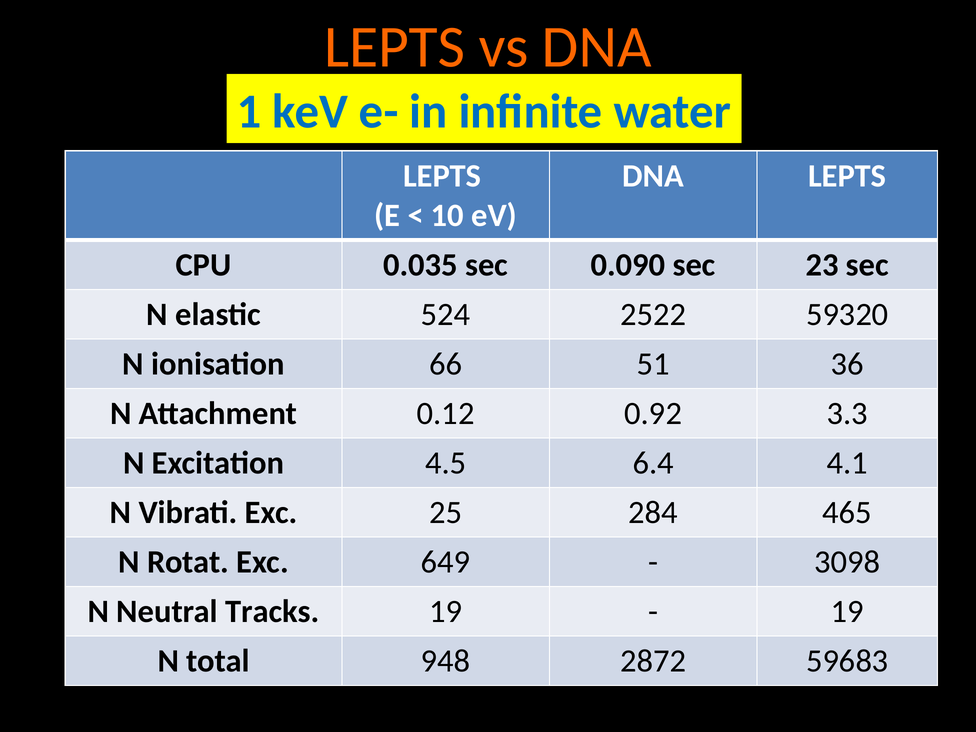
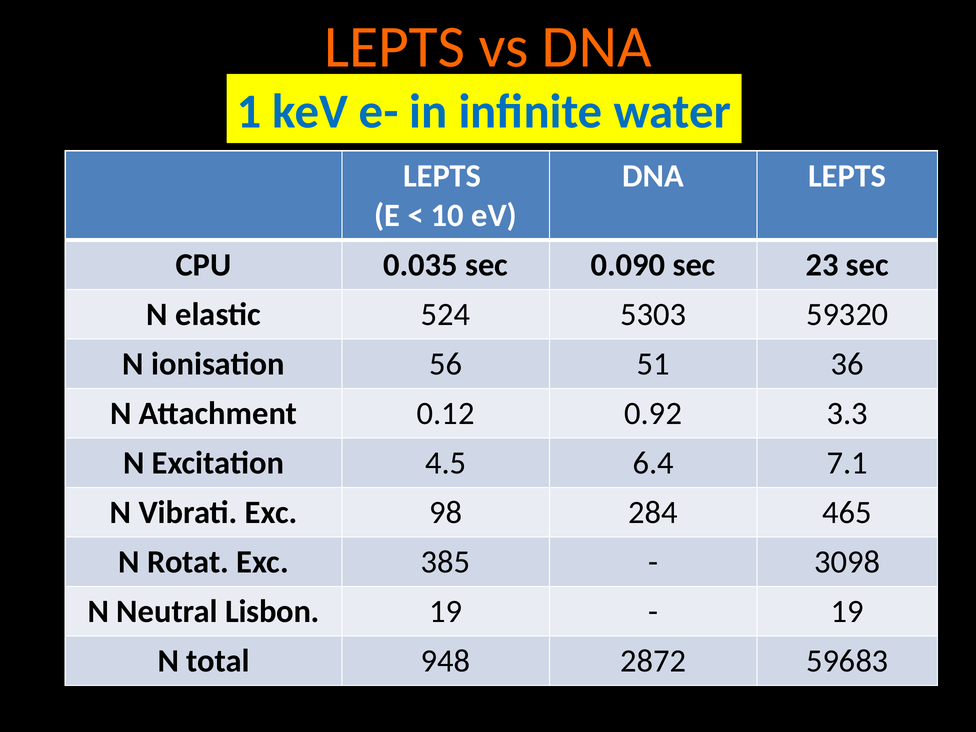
2522: 2522 -> 5303 (653, 314)
66: 66 -> 56 (446, 364)
4.1: 4.1 -> 7.1 (847, 463)
25: 25 -> 98 (446, 512)
649: 649 -> 385 (446, 562)
Tracks: Tracks -> Lisbon (272, 611)
